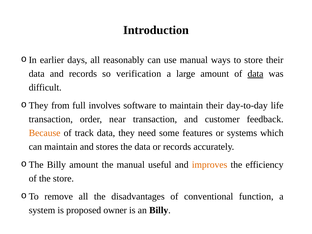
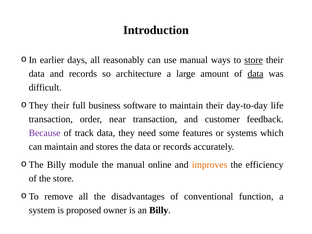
store underline: none -> present (254, 60)
verification: verification -> architecture (139, 74)
from: from -> their (60, 106)
involves: involves -> business (105, 106)
Because colour: orange -> purple (45, 133)
Billy amount: amount -> module (84, 165)
useful: useful -> online (160, 165)
